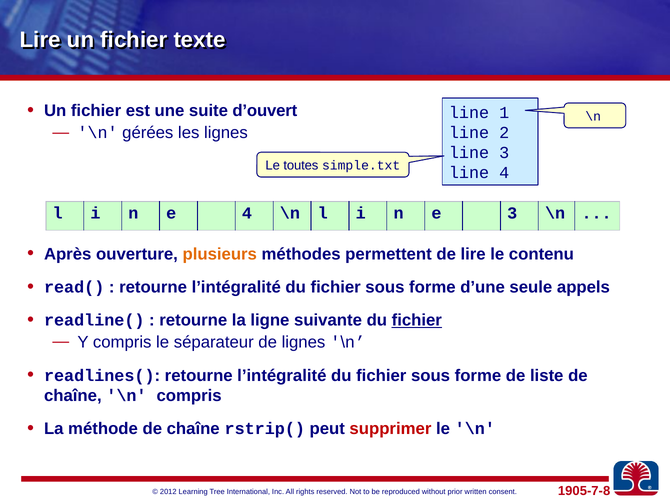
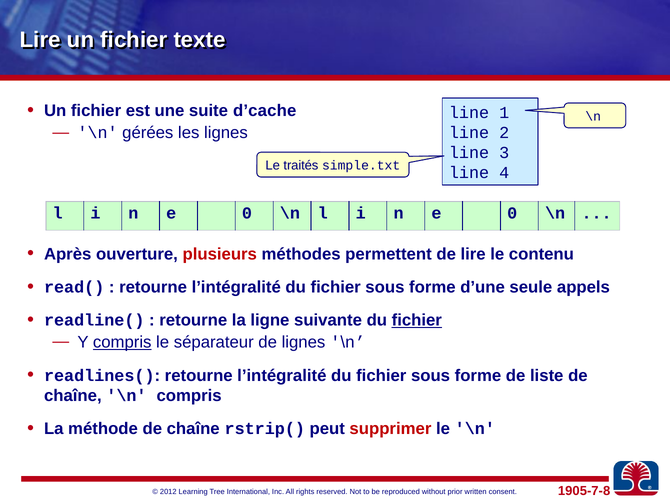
d’ouvert: d’ouvert -> d’cache (265, 111)
toutes: toutes -> traités (301, 165)
4: 4 -> 0 (247, 213)
3: 3 -> 0 (512, 213)
plusieurs colour: orange -> red (220, 254)
compris underline: none -> present (122, 342)
